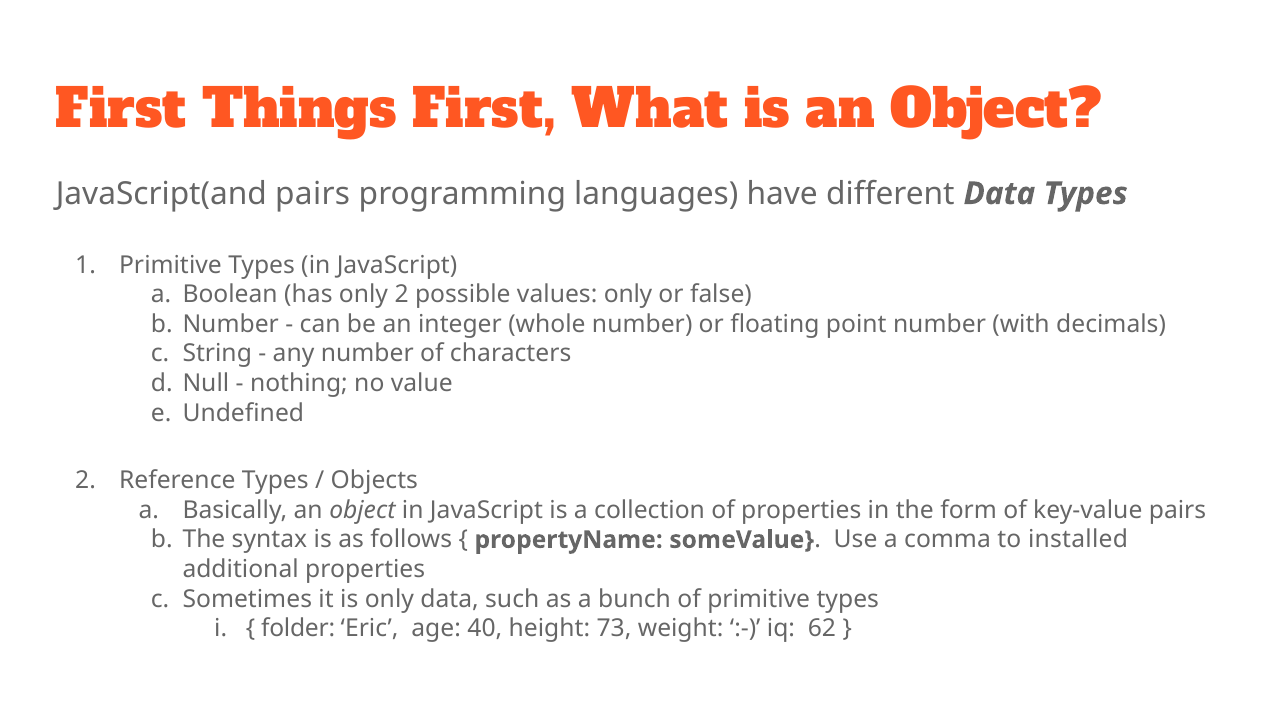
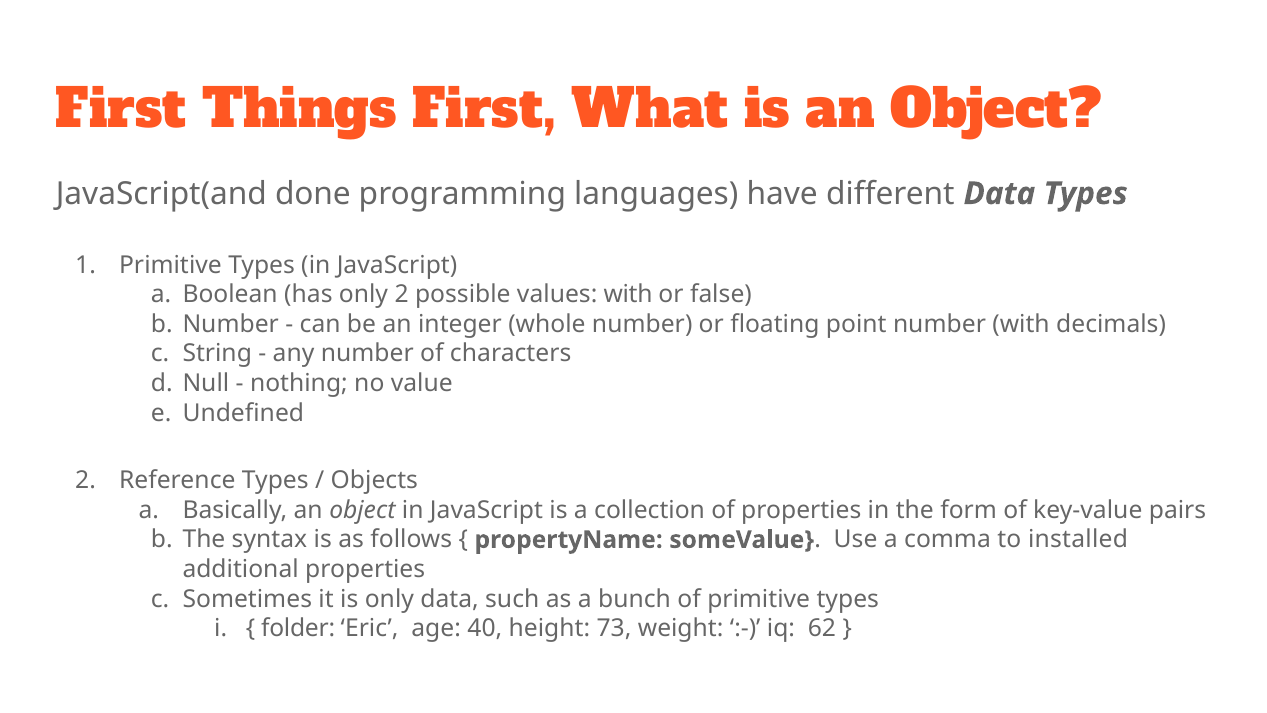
JavaScript(and pairs: pairs -> done (313, 194)
values only: only -> with (628, 294)
